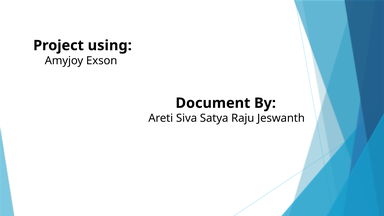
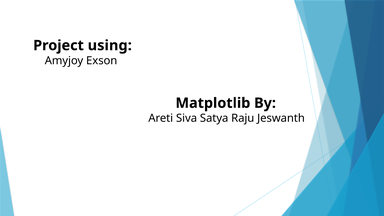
Document: Document -> Matplotlib (213, 103)
